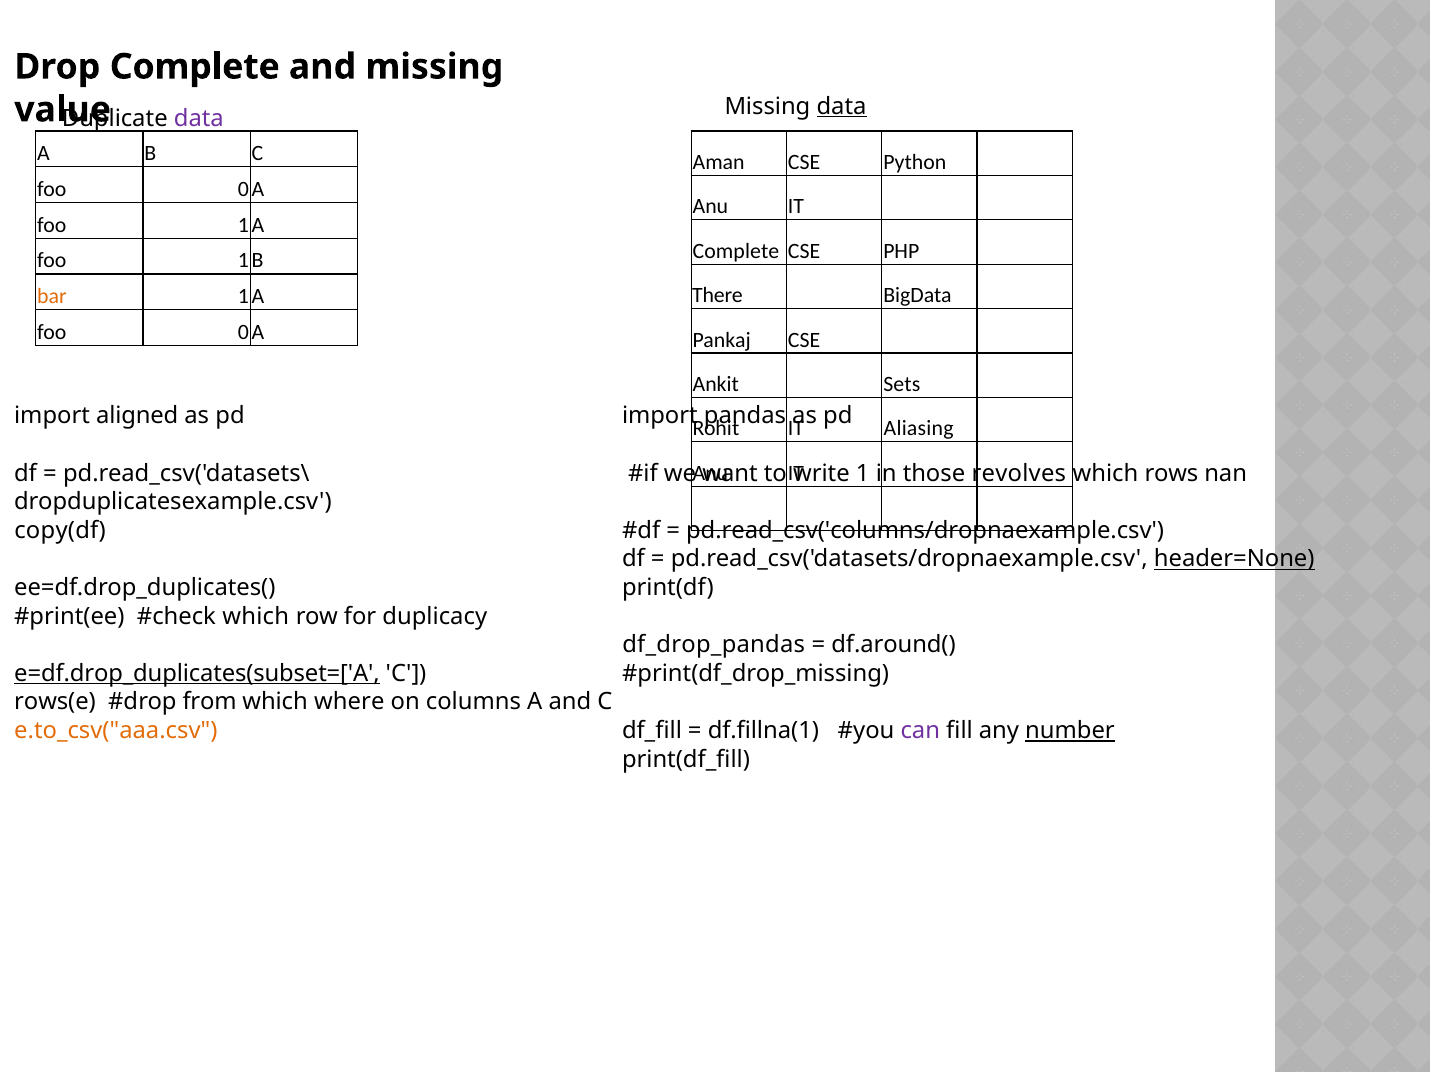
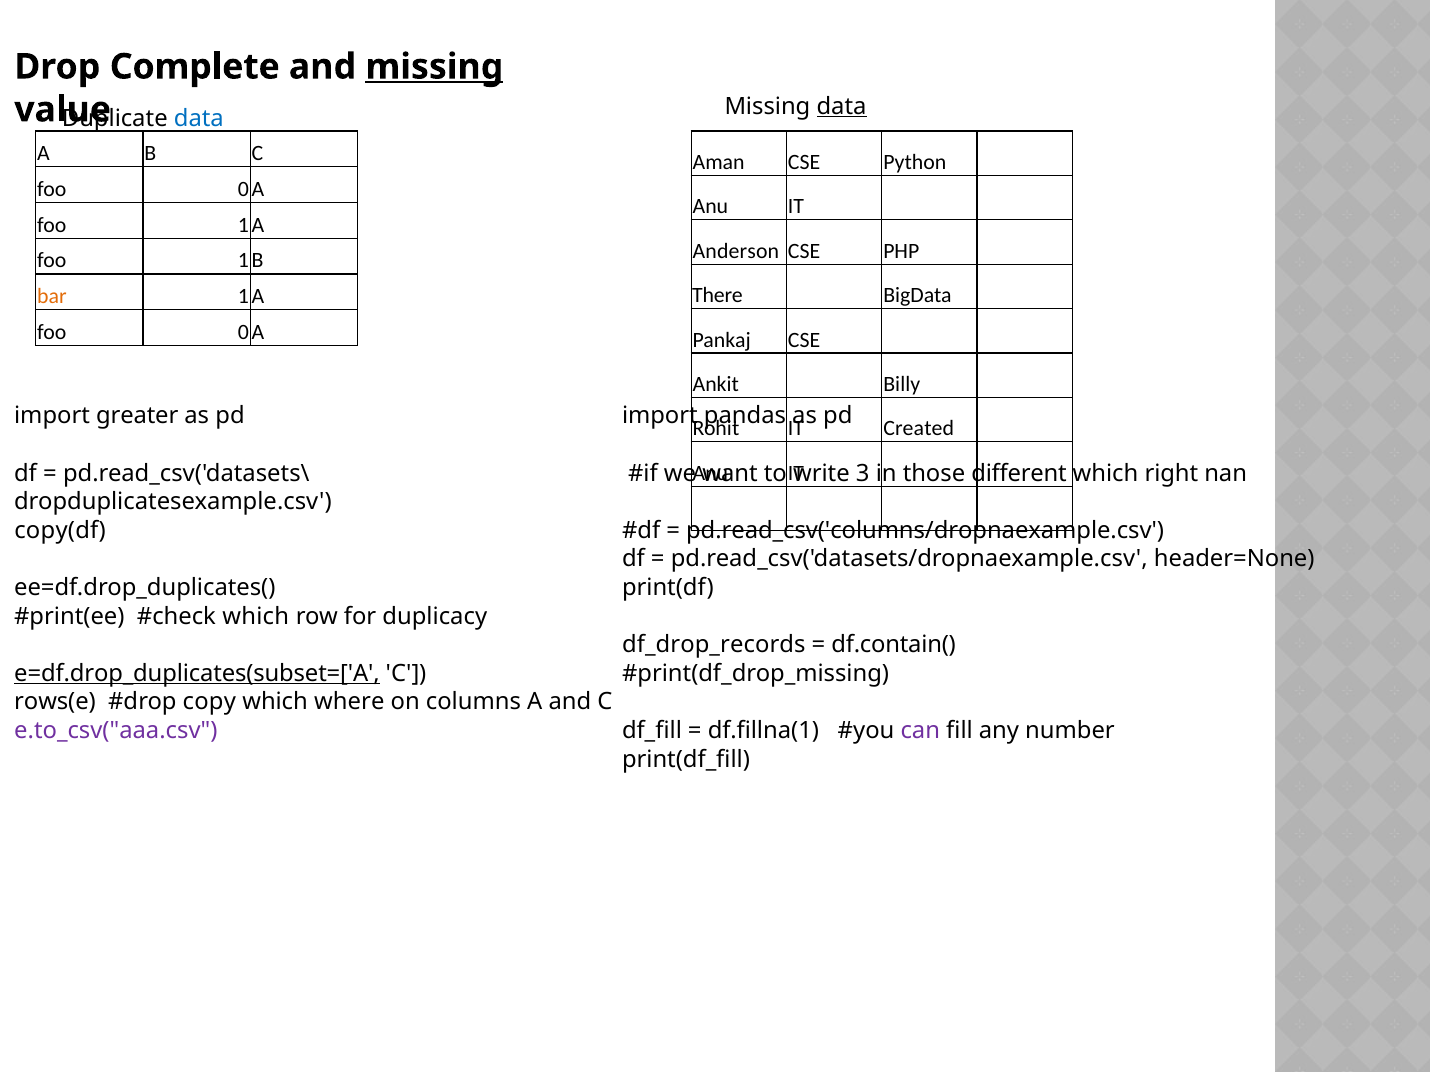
missing underline: none -> present (434, 67)
data colour: purple -> blue (199, 118)
Complete: Complete -> Anderson (736, 251)
Sets: Sets -> Billy (902, 384)
aligned: aligned -> greater (137, 416)
Aliasing: Aliasing -> Created (919, 429)
1: 1 -> 3 (863, 473)
revolves: revolves -> different (1019, 473)
rows: rows -> right (1171, 473)
header=None underline: present -> none (1234, 559)
df_drop_pandas: df_drop_pandas -> df_drop_records (714, 645)
df.around(: df.around( -> df.contain( (894, 645)
from: from -> copy (209, 702)
e.to_csv("aaa.csv colour: orange -> purple (116, 731)
number underline: present -> none (1070, 731)
